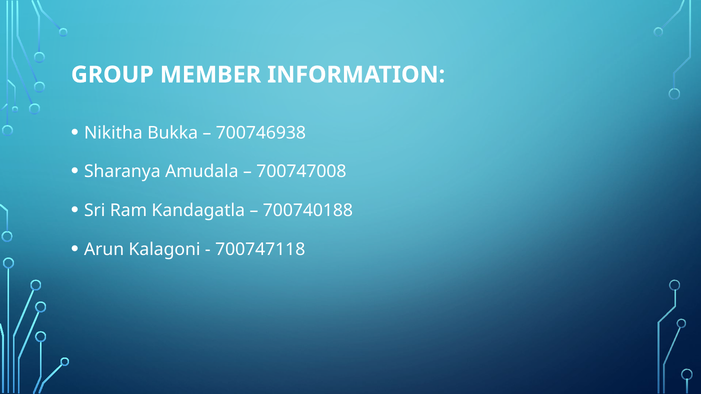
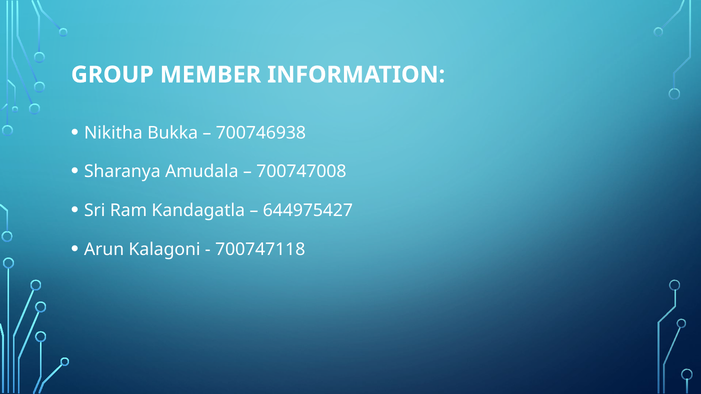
700740188: 700740188 -> 644975427 (308, 211)
